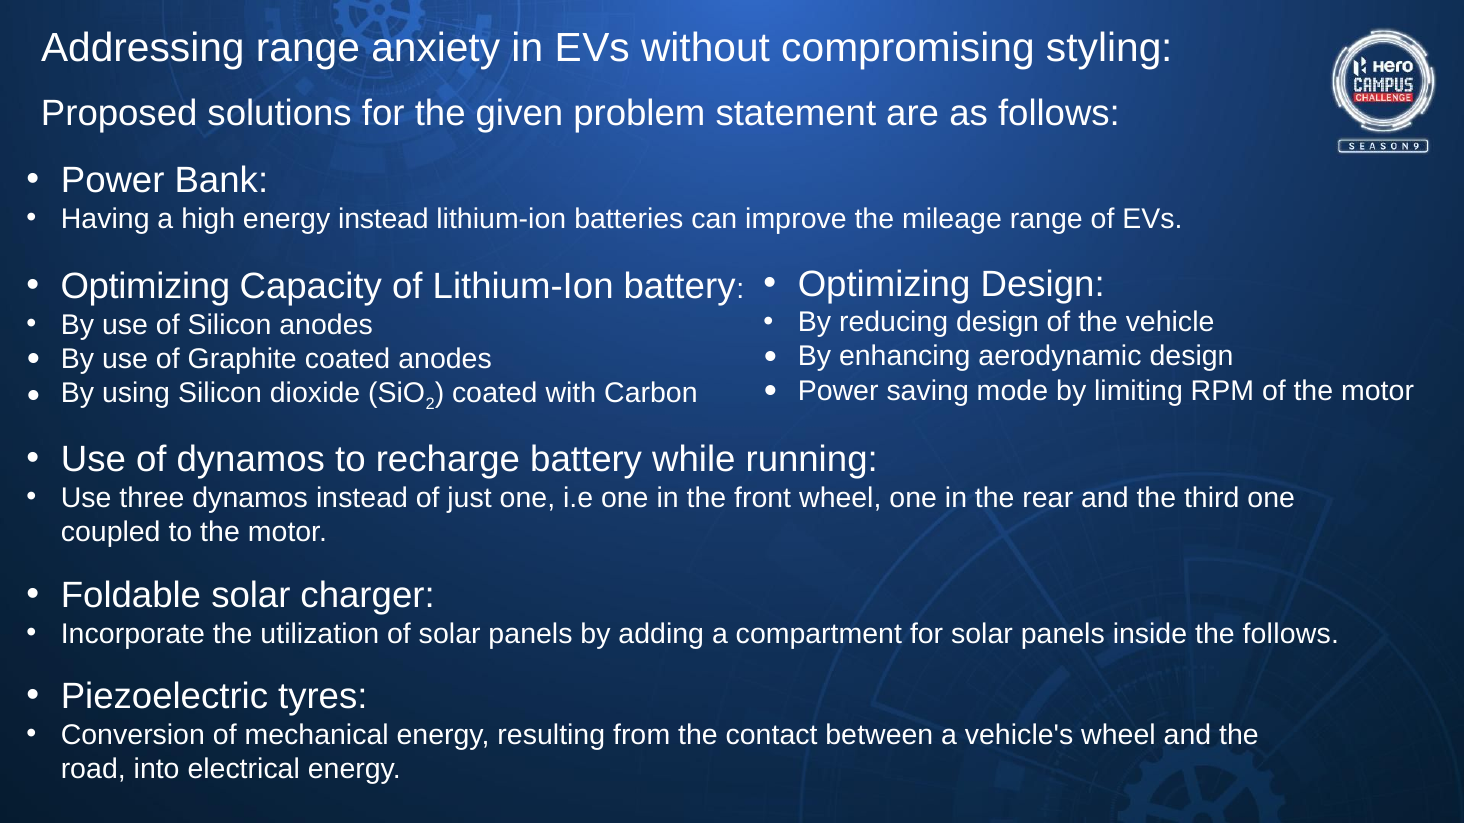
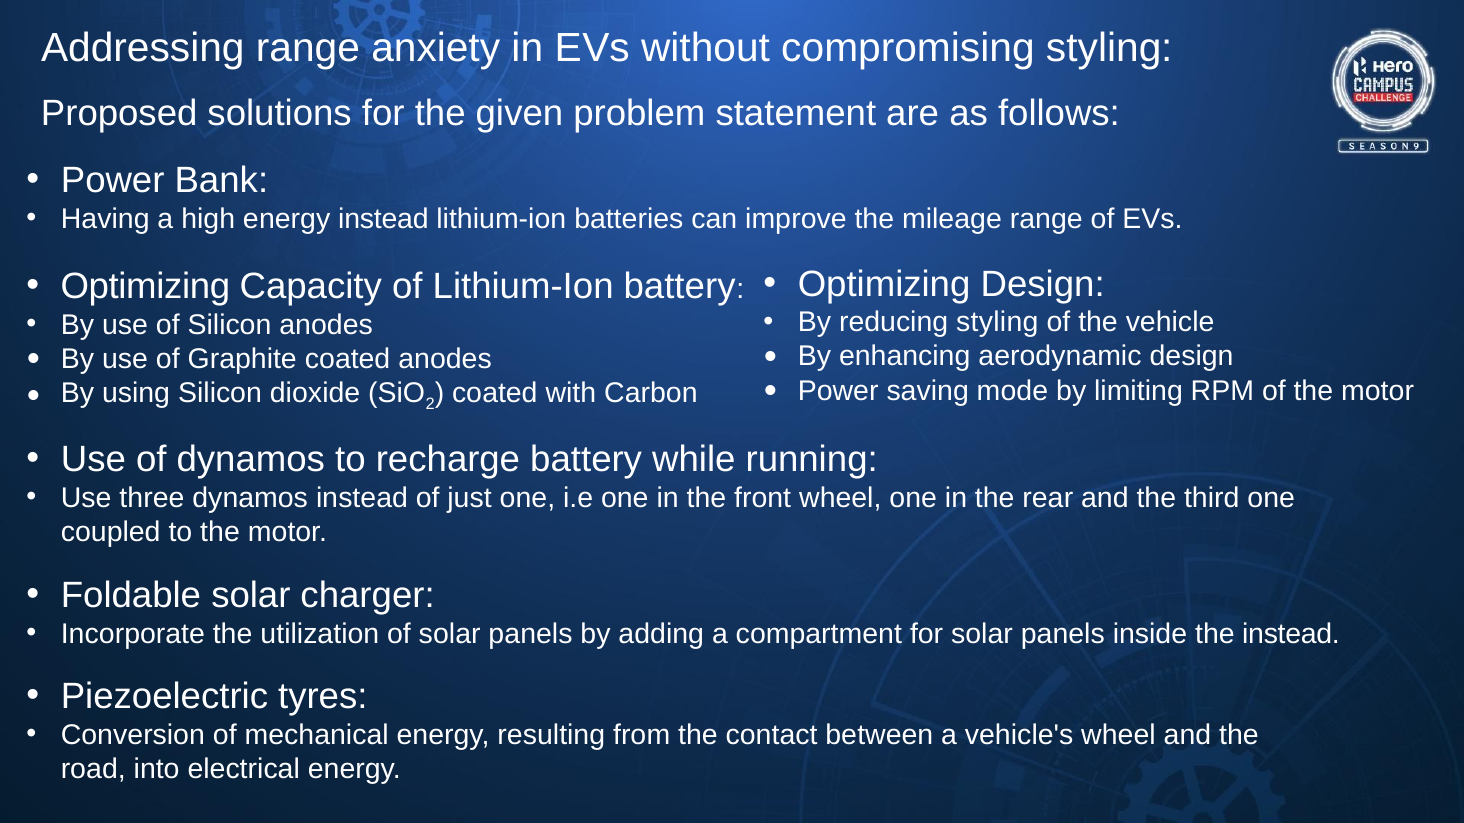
reducing design: design -> styling (997, 323)
the follows: follows -> instead (1291, 634)
